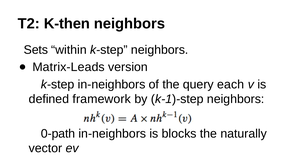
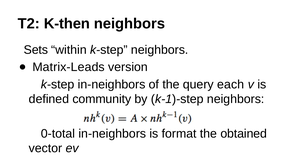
framework: framework -> community (102, 99)
0-path: 0-path -> 0-total (58, 134)
blocks: blocks -> format (179, 134)
naturally: naturally -> obtained (244, 134)
